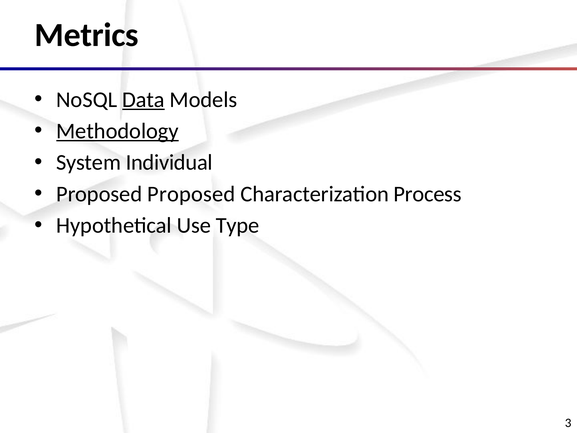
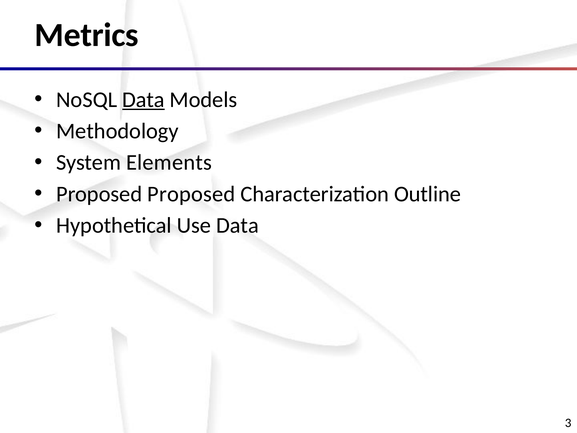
Methodology underline: present -> none (117, 131)
Individual: Individual -> Elements (169, 162)
Process: Process -> Outline (428, 194)
Use Type: Type -> Data (237, 225)
